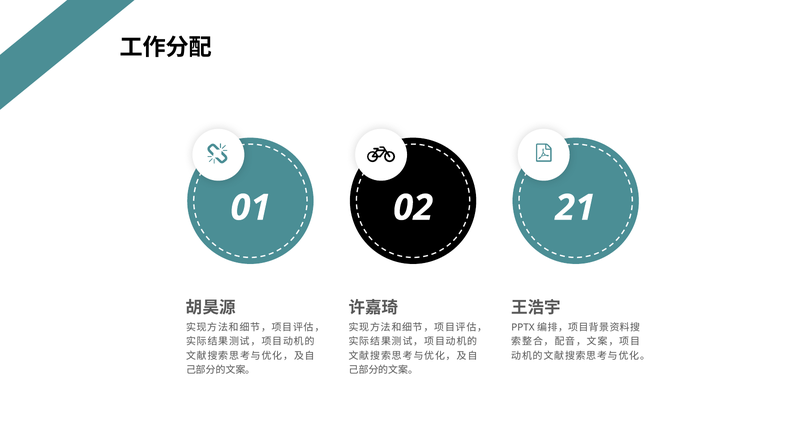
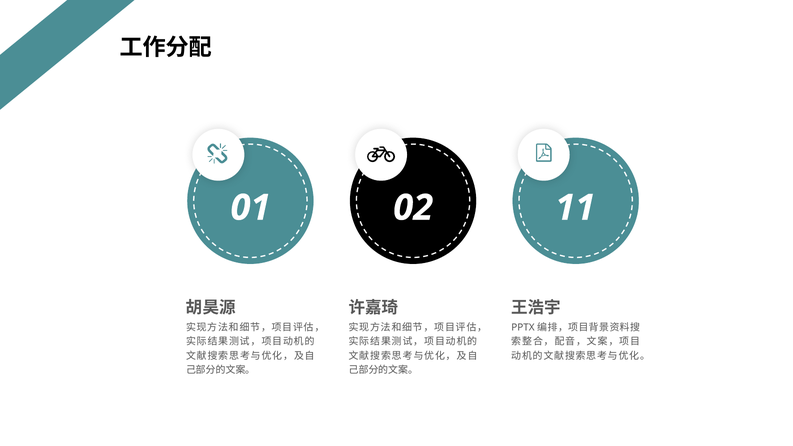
21: 21 -> 11 (575, 208)
